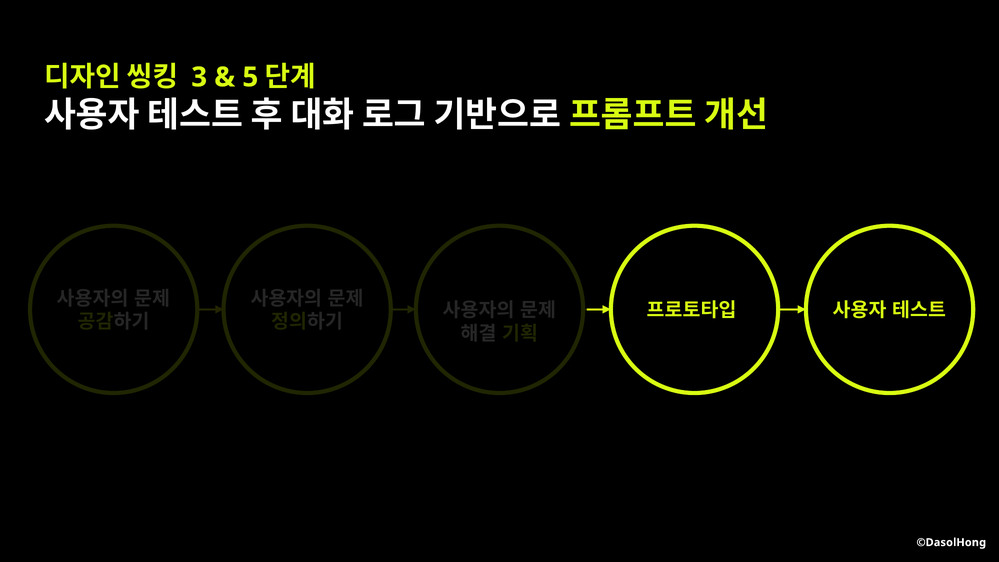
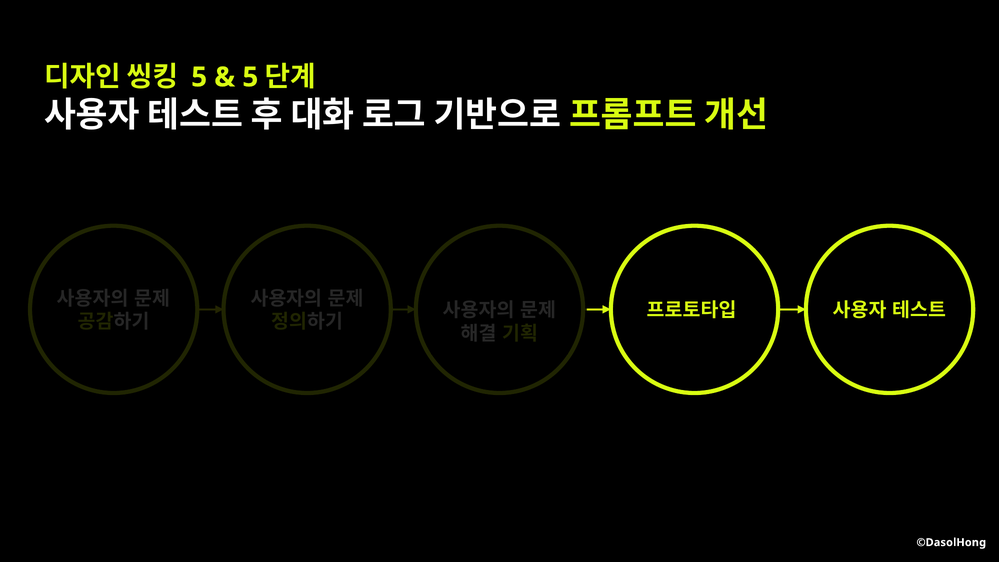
3: 3 -> 5 (199, 77)
